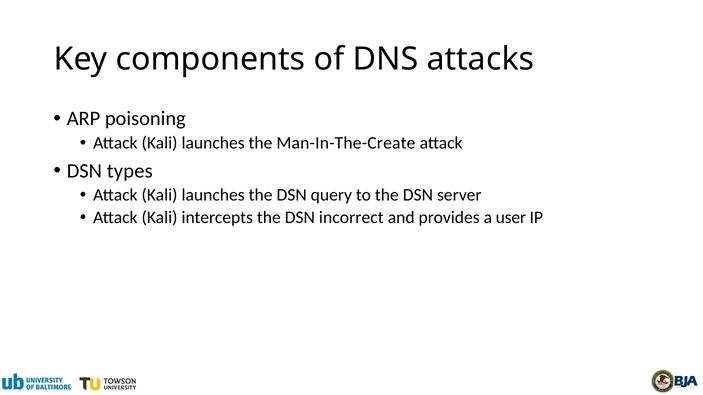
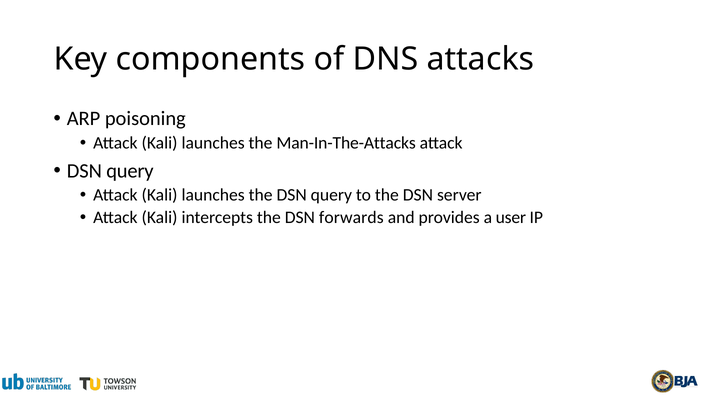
Man-In-The-Create: Man-In-The-Create -> Man-In-The-Attacks (346, 143)
types: types -> query (130, 171)
incorrect: incorrect -> forwards (351, 218)
